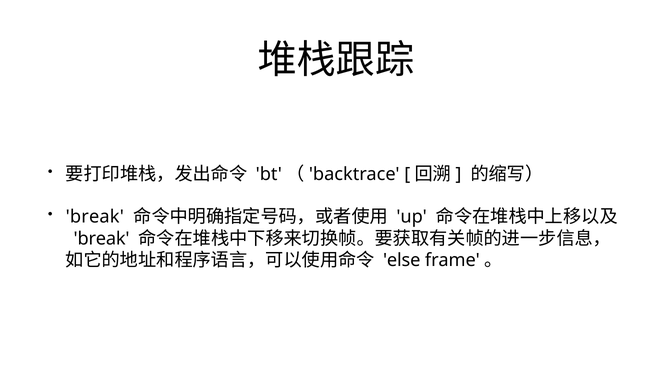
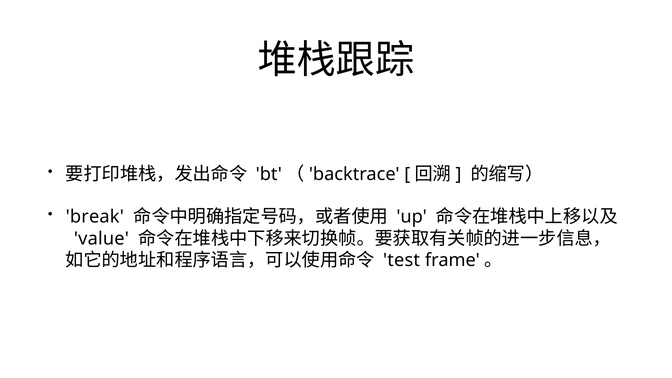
break: break -> value (101, 239)
else: else -> test (402, 260)
